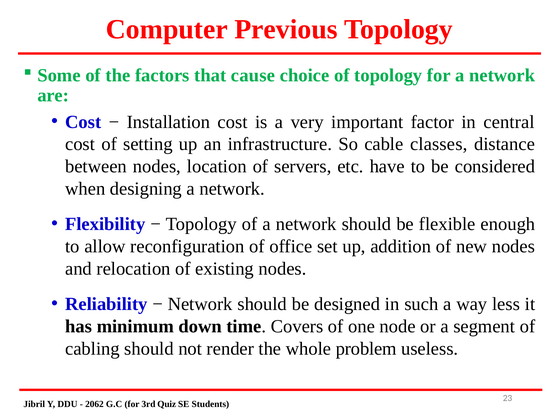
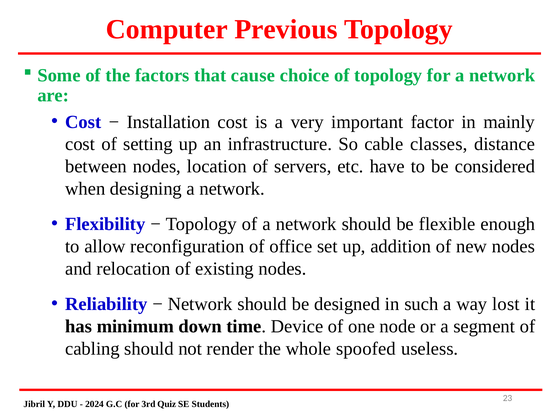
central: central -> mainly (509, 122)
less: less -> lost (506, 304)
Covers: Covers -> Device (297, 326)
problem: problem -> spoofed (366, 349)
2062: 2062 -> 2024 (94, 404)
